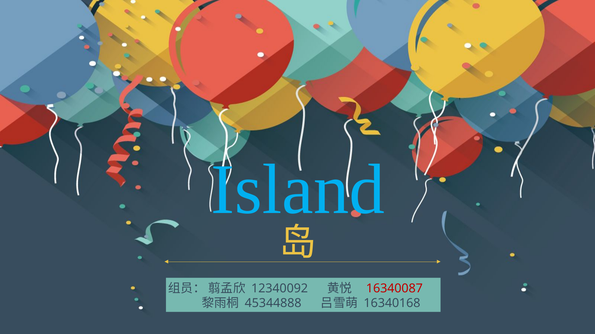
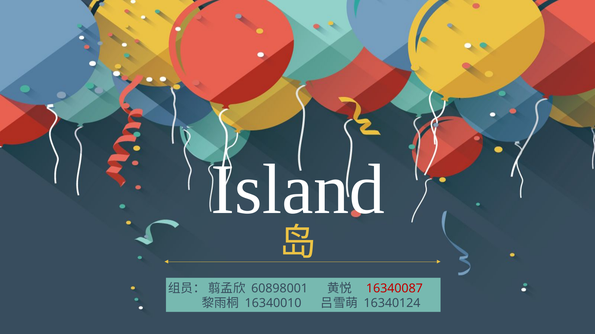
Island colour: light blue -> white (298, 190)
12340092: 12340092 -> 60898001 (280, 289)
45344888: 45344888 -> 16340010 (273, 304)
16340168: 16340168 -> 16340124 (392, 304)
